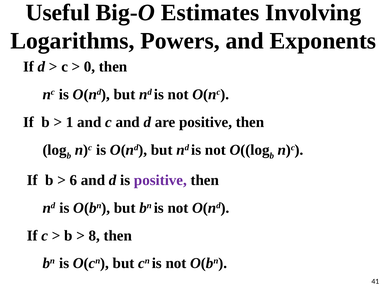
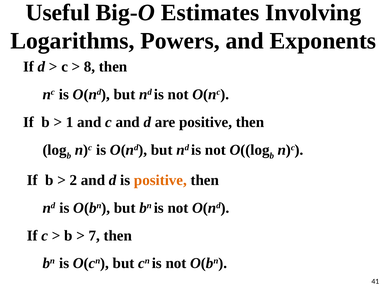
0: 0 -> 8 (90, 67)
6: 6 -> 2 (73, 180)
positive colour: purple -> orange (160, 180)
8: 8 -> 7 (94, 236)
